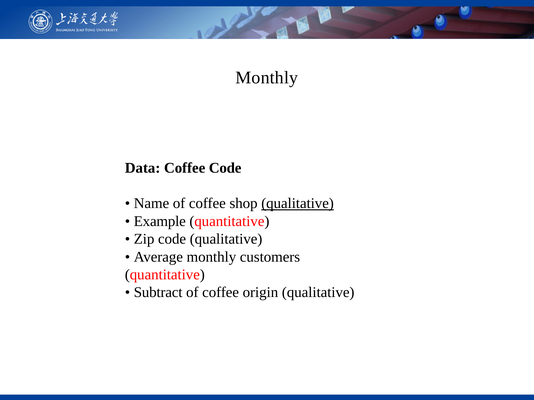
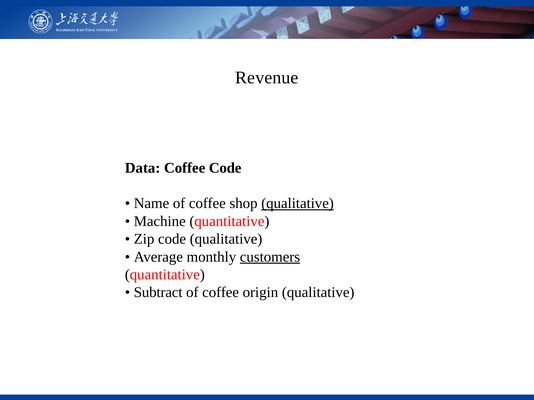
Monthly: Monthly -> Revenue (267, 78)
Example: Example -> Machine (160, 221)
customers underline: none -> present (270, 257)
